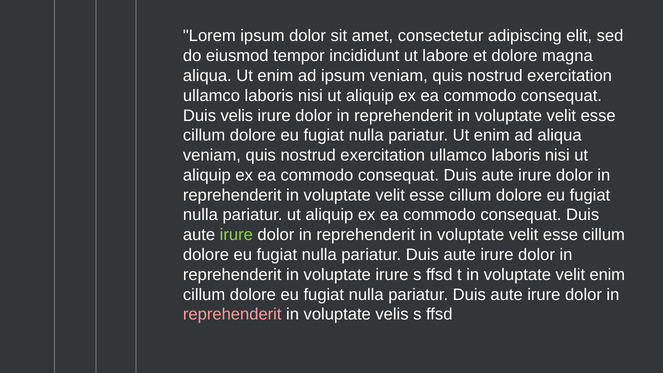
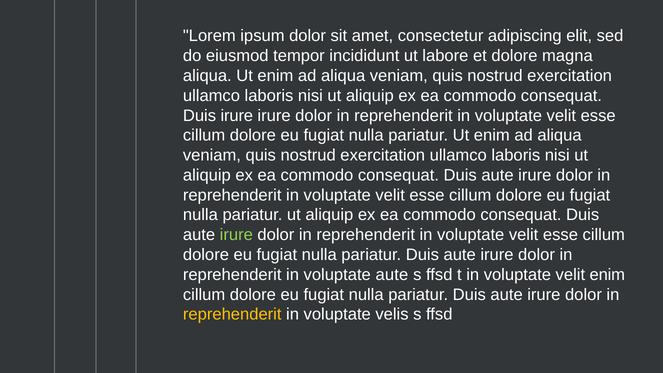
ipsum: ipsum -> aliqua (343, 76)
Duis velis: velis -> irure (237, 116)
voluptate irure: irure -> aute (392, 275)
reprehenderit colour: pink -> yellow (232, 314)
